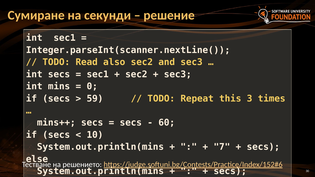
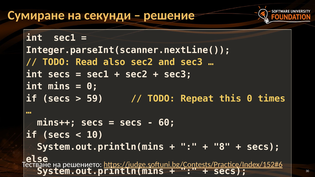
this 3: 3 -> 0 (250, 99)
7: 7 -> 8 (222, 147)
